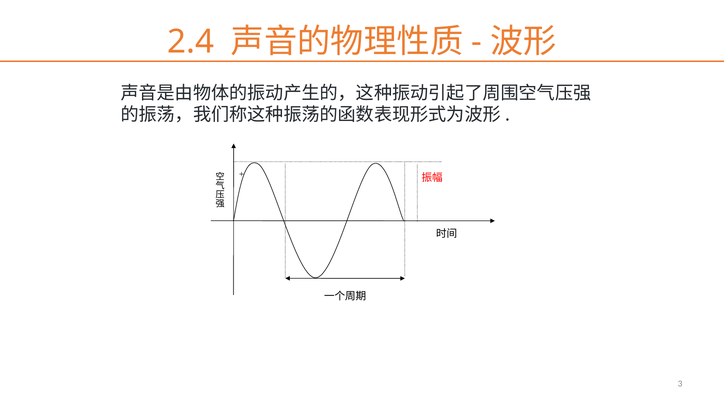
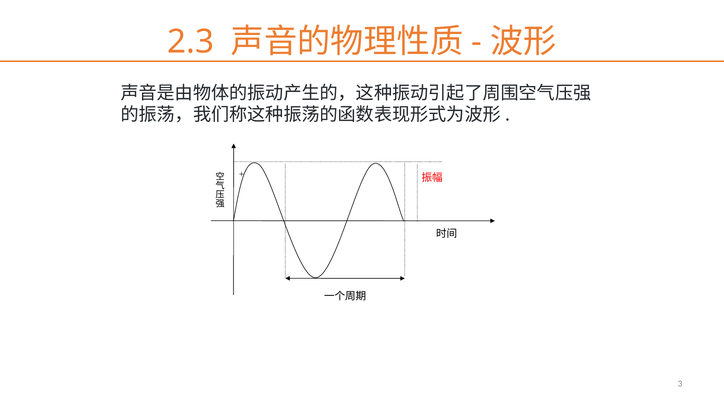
2.4: 2.4 -> 2.3 (191, 42)
